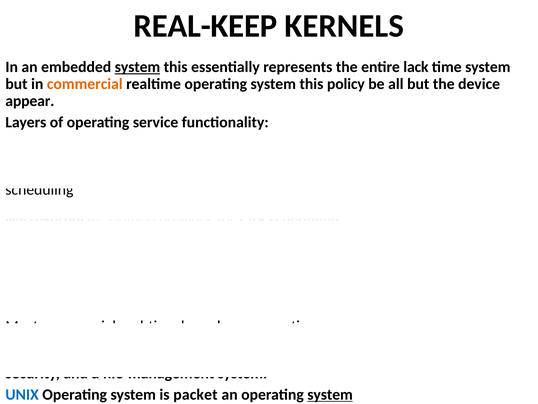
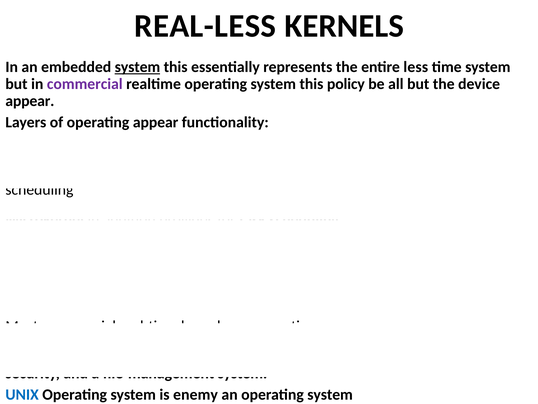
REAL-KEEP: REAL-KEEP -> REAL-LESS (205, 26)
lack: lack -> less (416, 67)
commercial colour: orange -> purple (85, 84)
operating service: service -> appear (156, 122)
packet: packet -> enemy (195, 394)
system underline: present -> none (330, 394)
